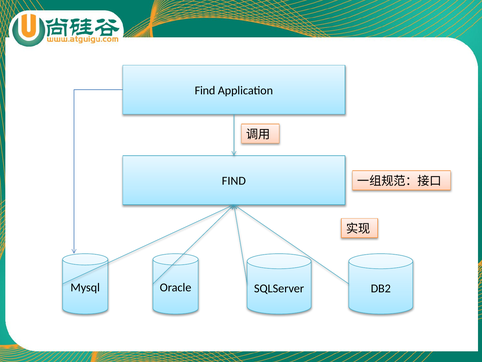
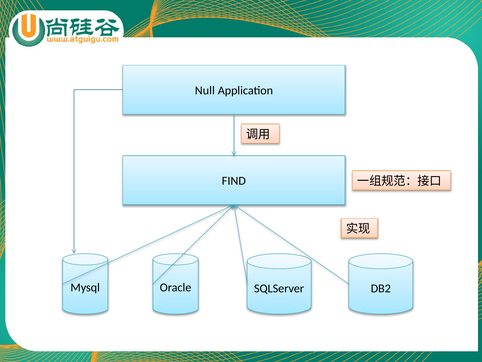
Find: Find -> Null (205, 90)
